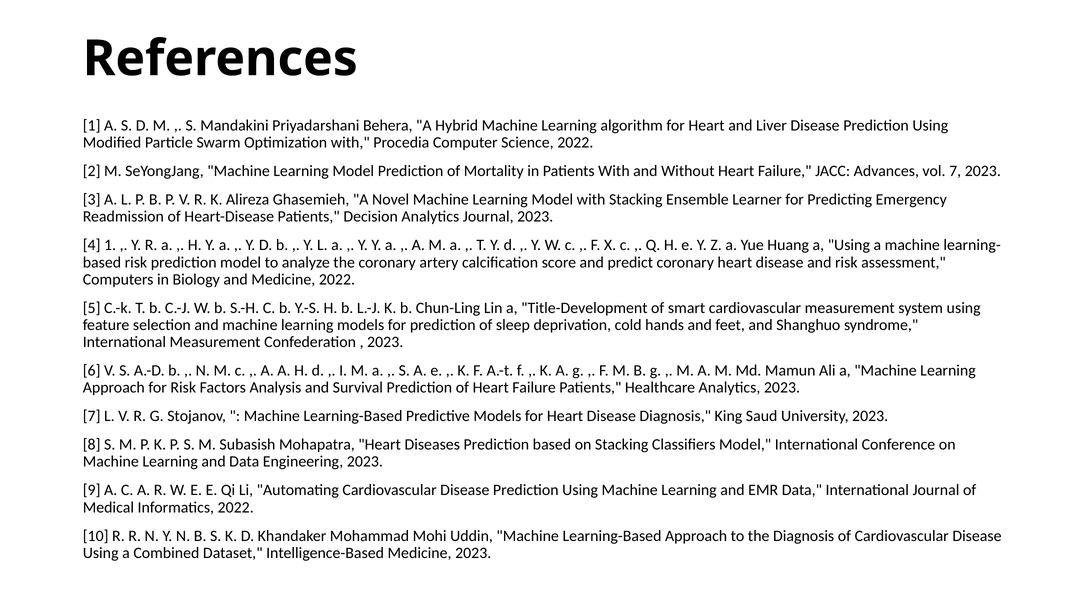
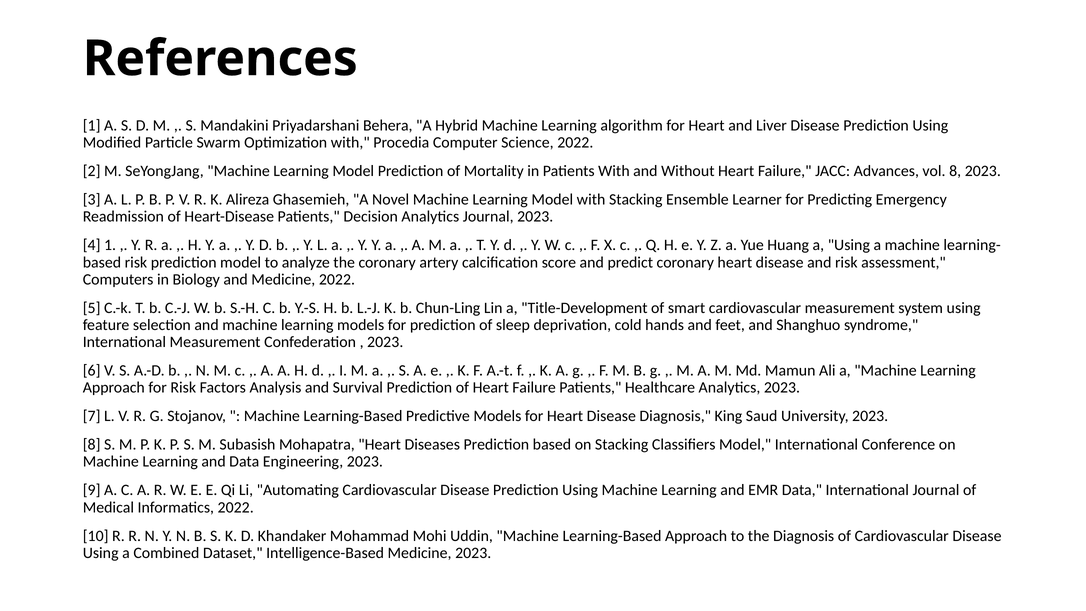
vol 7: 7 -> 8 (955, 171)
